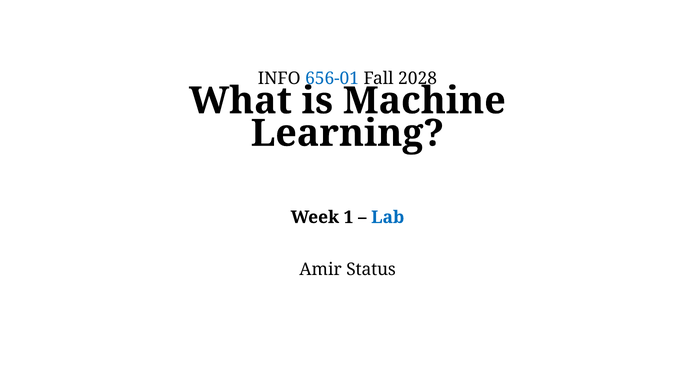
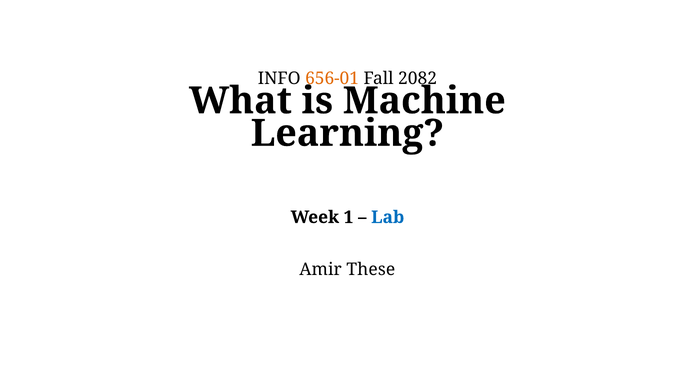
656-01 colour: blue -> orange (332, 78)
2028: 2028 -> 2082 (418, 78)
Status: Status -> These (371, 269)
